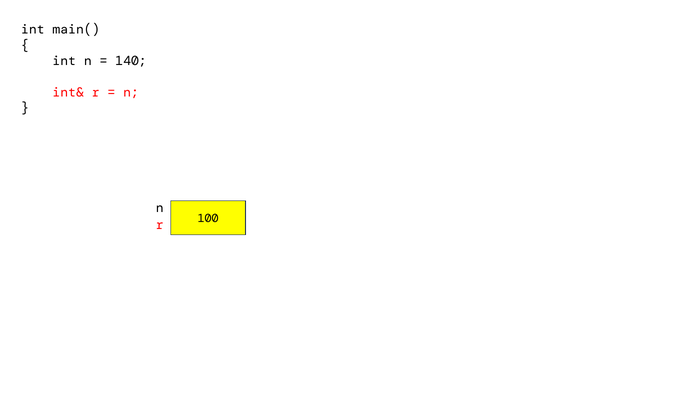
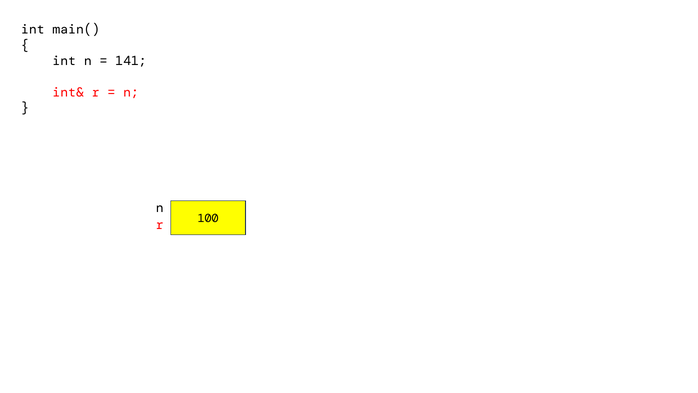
140: 140 -> 141 (131, 61)
